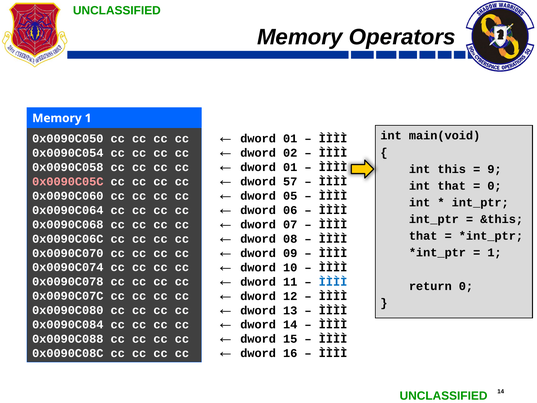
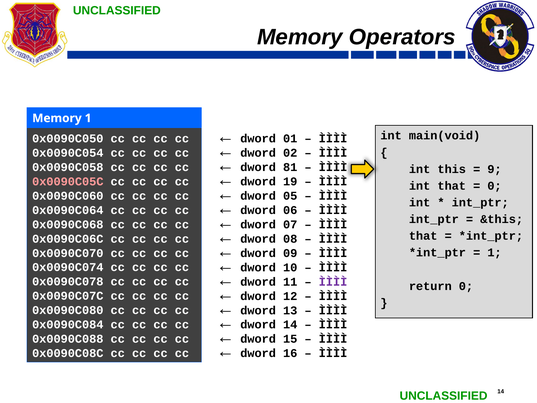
01: 01 -> 81 (290, 167)
57: 57 -> 19 (290, 181)
ÌÌÌÌ colour: blue -> purple (333, 282)
